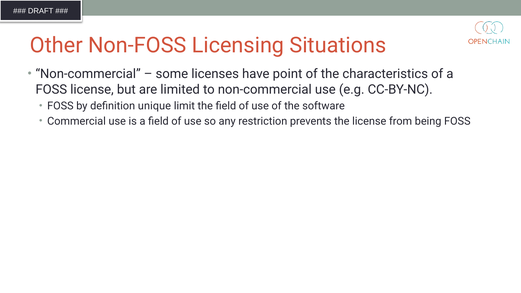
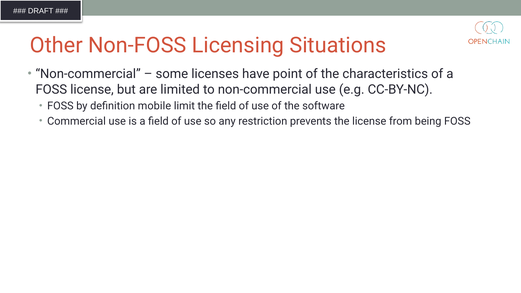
unique: unique -> mobile (154, 106)
